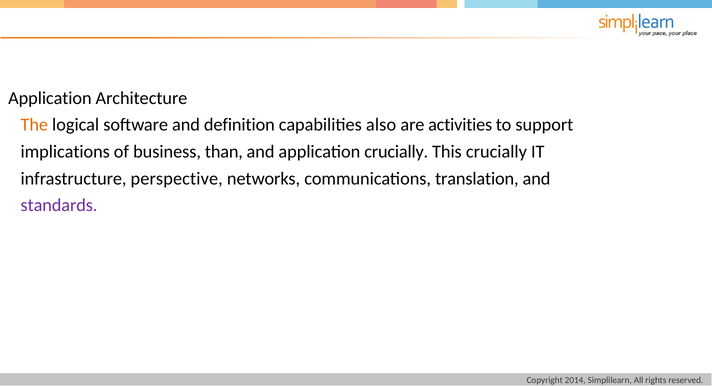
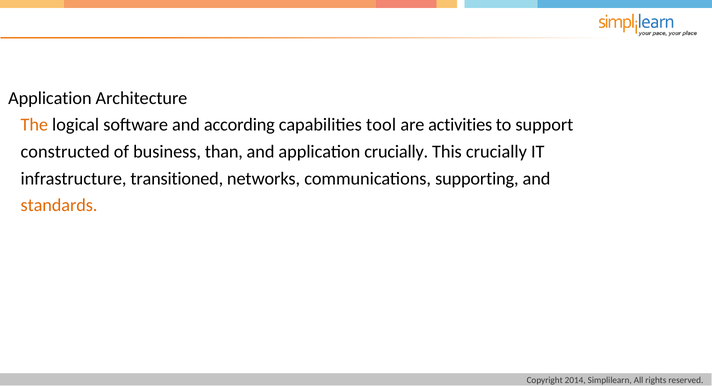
definition: definition -> according (239, 125)
also: also -> tool (381, 125)
implications: implications -> constructed (65, 152)
perspective: perspective -> transitioned (177, 179)
translation: translation -> supporting (477, 179)
standards colour: purple -> orange (59, 205)
